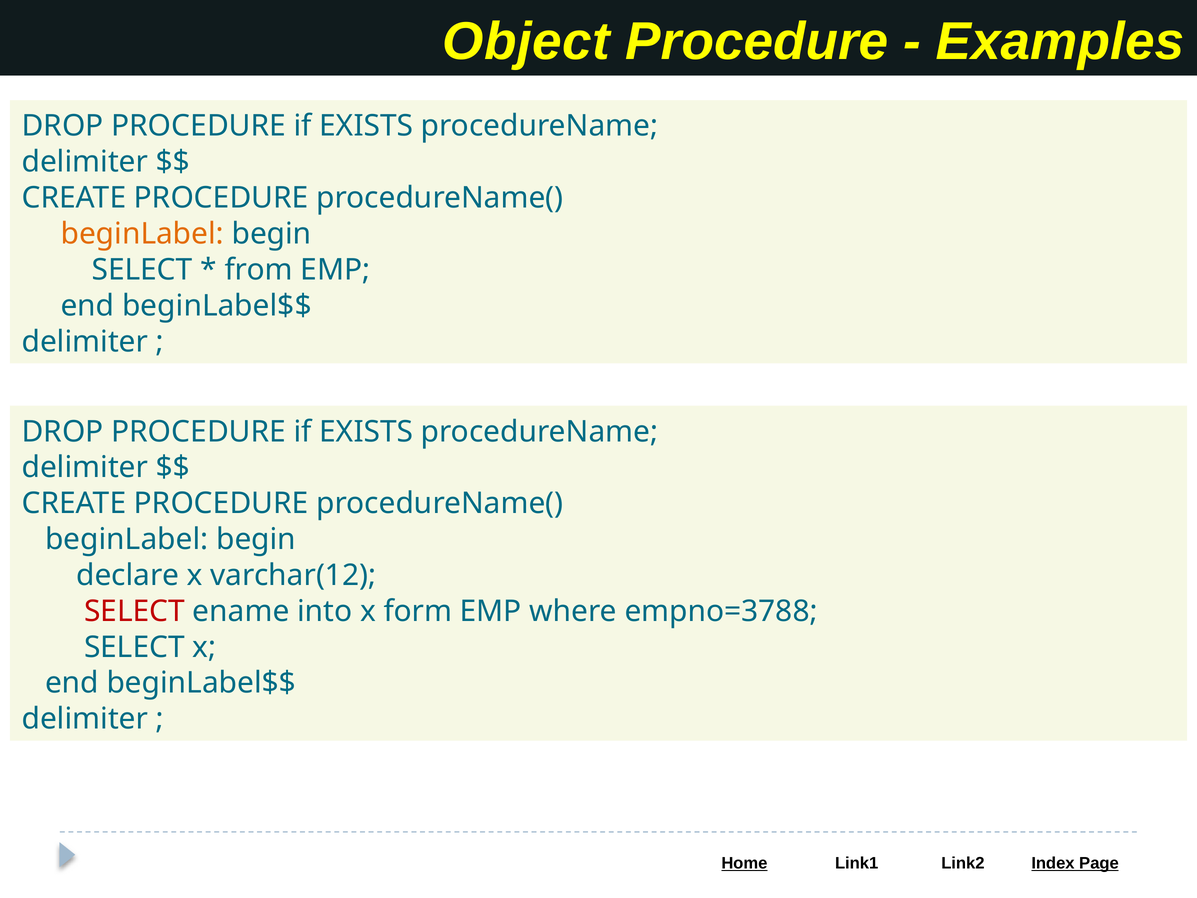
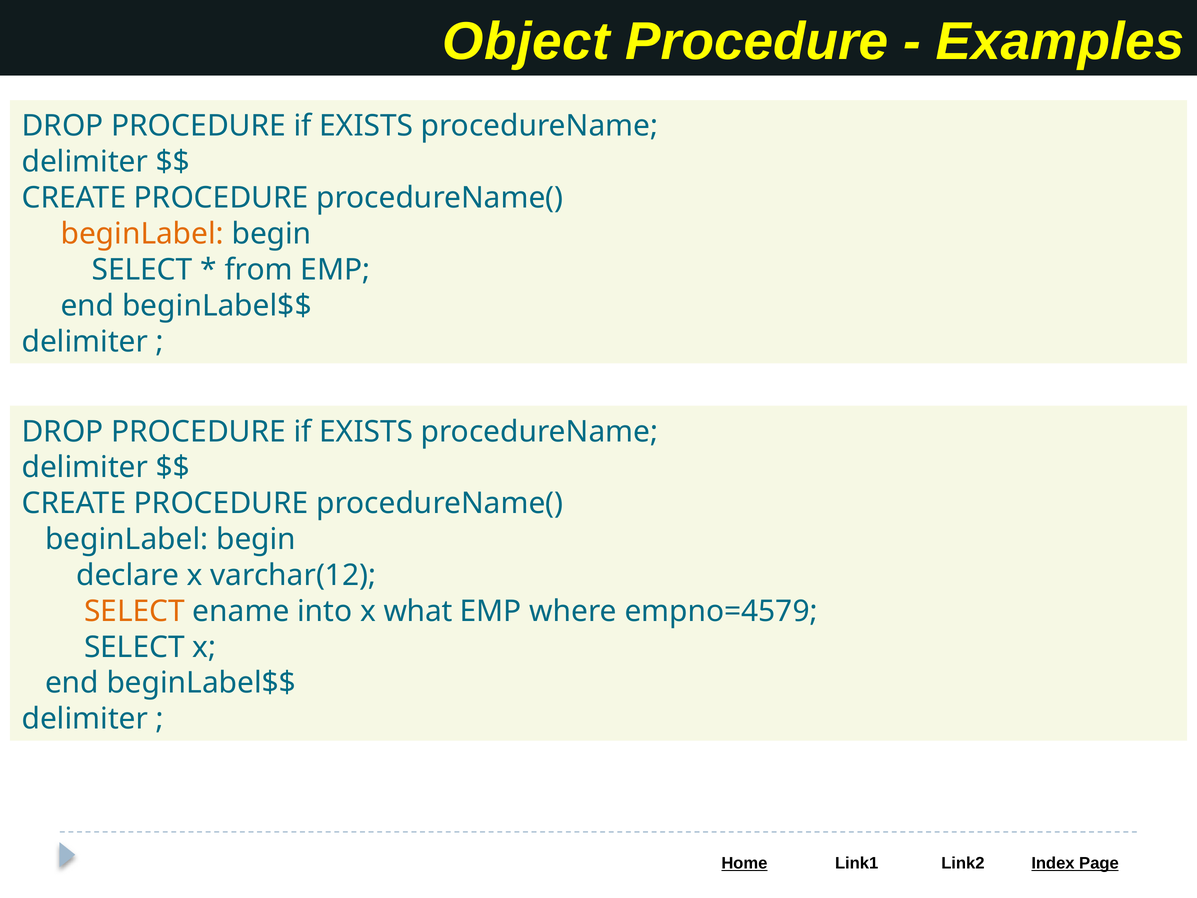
SELECT colour: red -> orange (134, 611)
form: form -> what (418, 611)
empno=3788: empno=3788 -> empno=4579 (721, 611)
